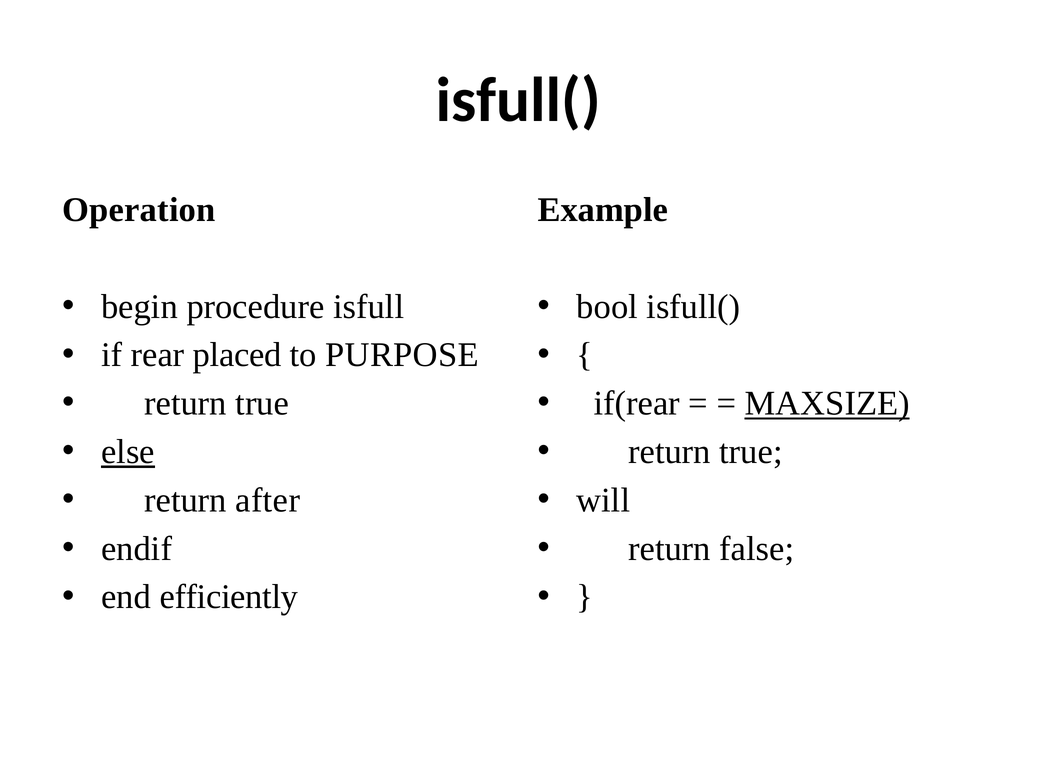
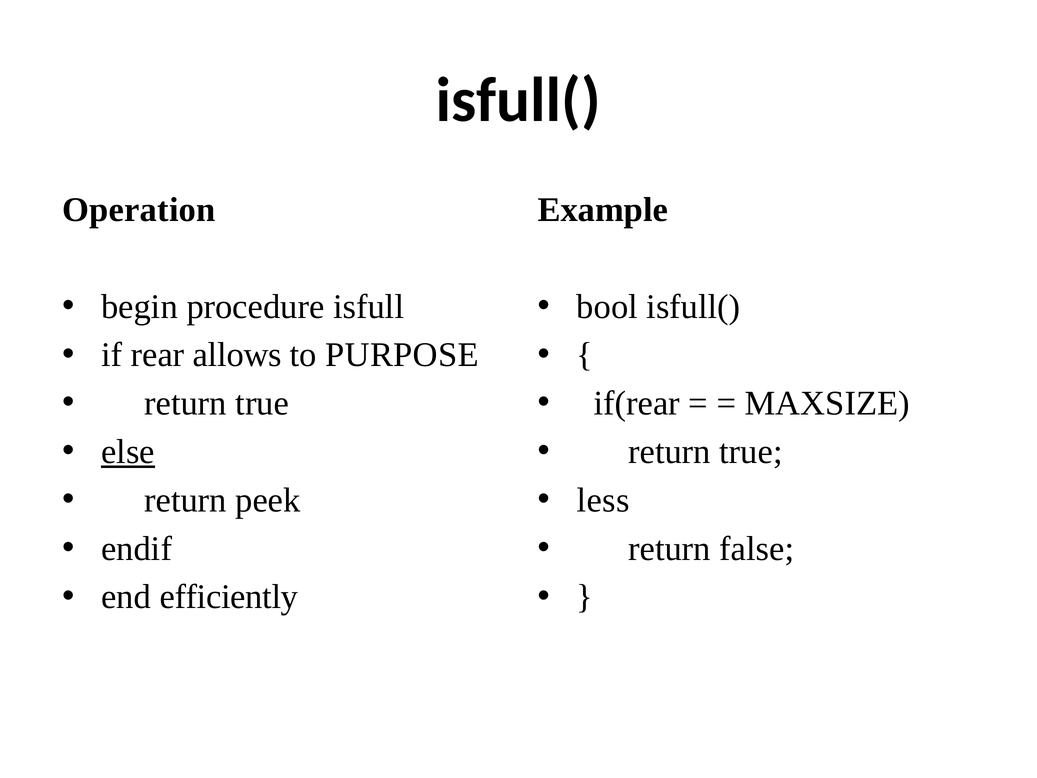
placed: placed -> allows (237, 355)
MAXSIZE underline: present -> none (827, 403)
after: after -> peek (268, 500)
will: will -> less (603, 500)
